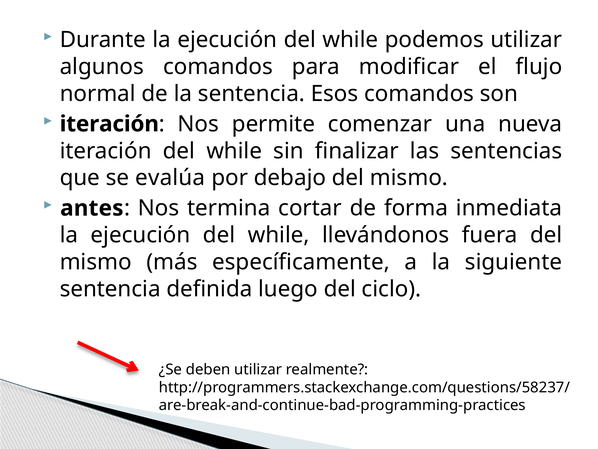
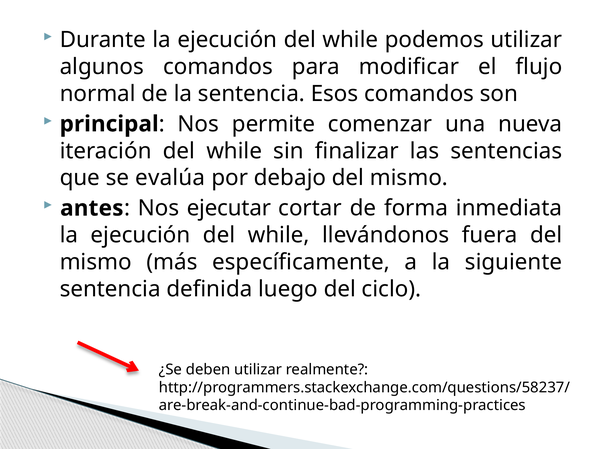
iteración: iteración -> principal (109, 124)
termina: termina -> ejecutar (229, 208)
